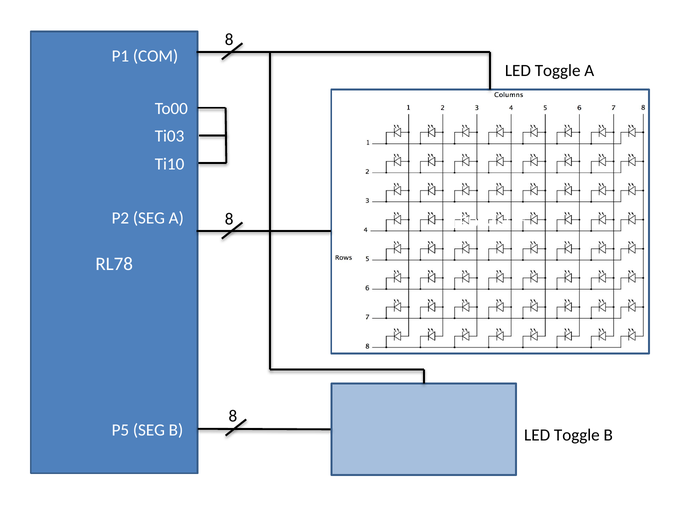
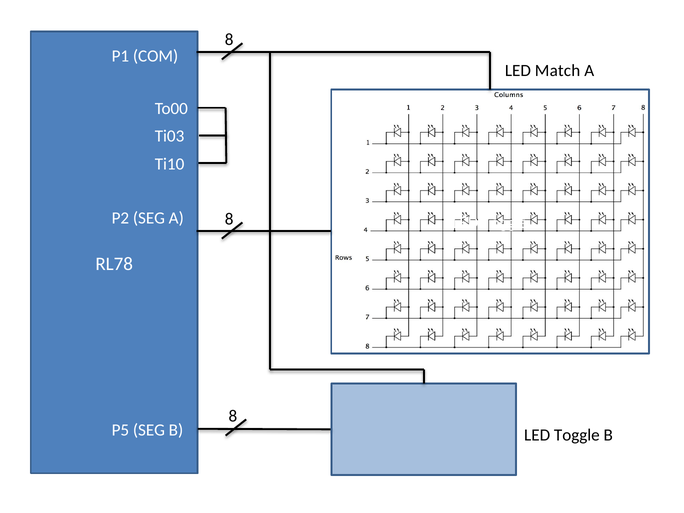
Toggle: Toggle -> Match (558, 71)
Match: Match -> Toggle (505, 223)
